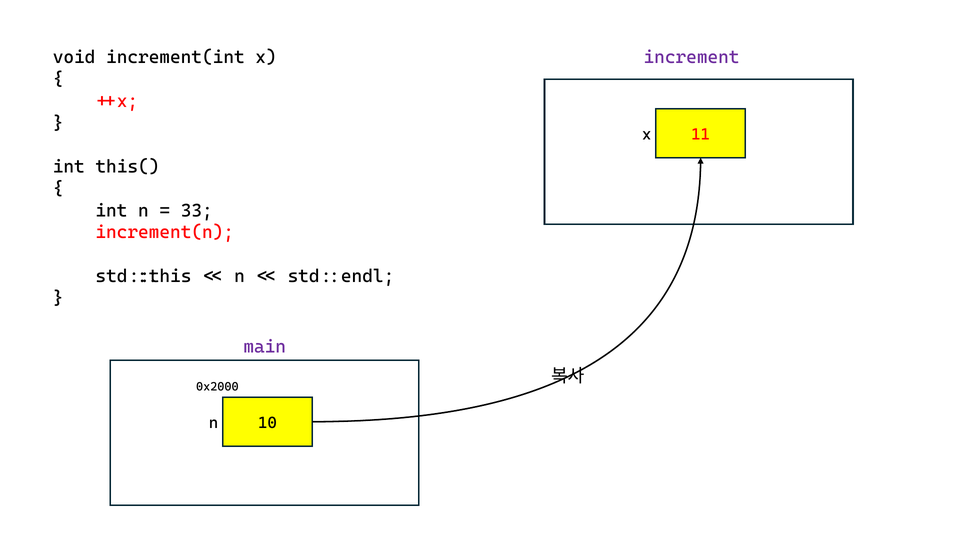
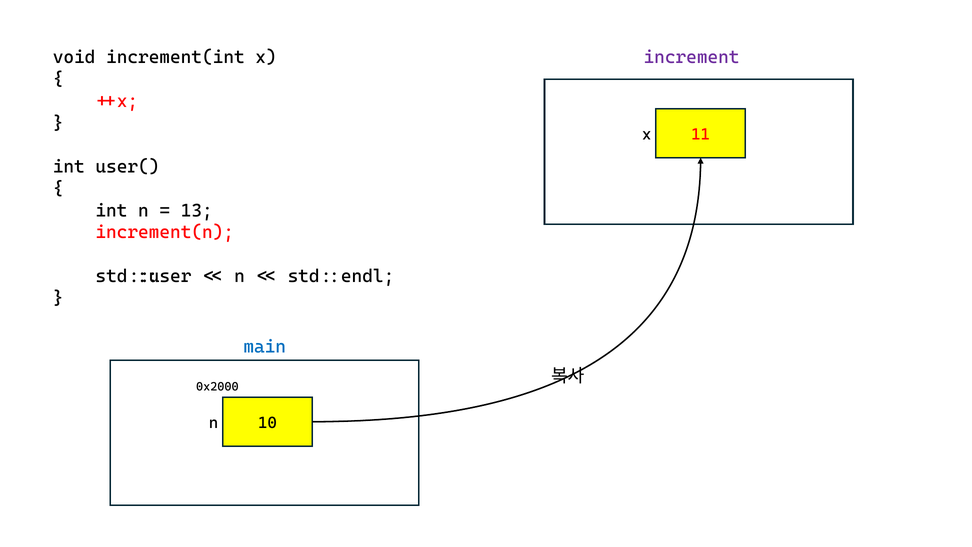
this(: this( -> user( (127, 167)
33: 33 -> 13 (197, 211)
std::this: std::this -> std::user (143, 276)
main colour: purple -> blue (265, 346)
